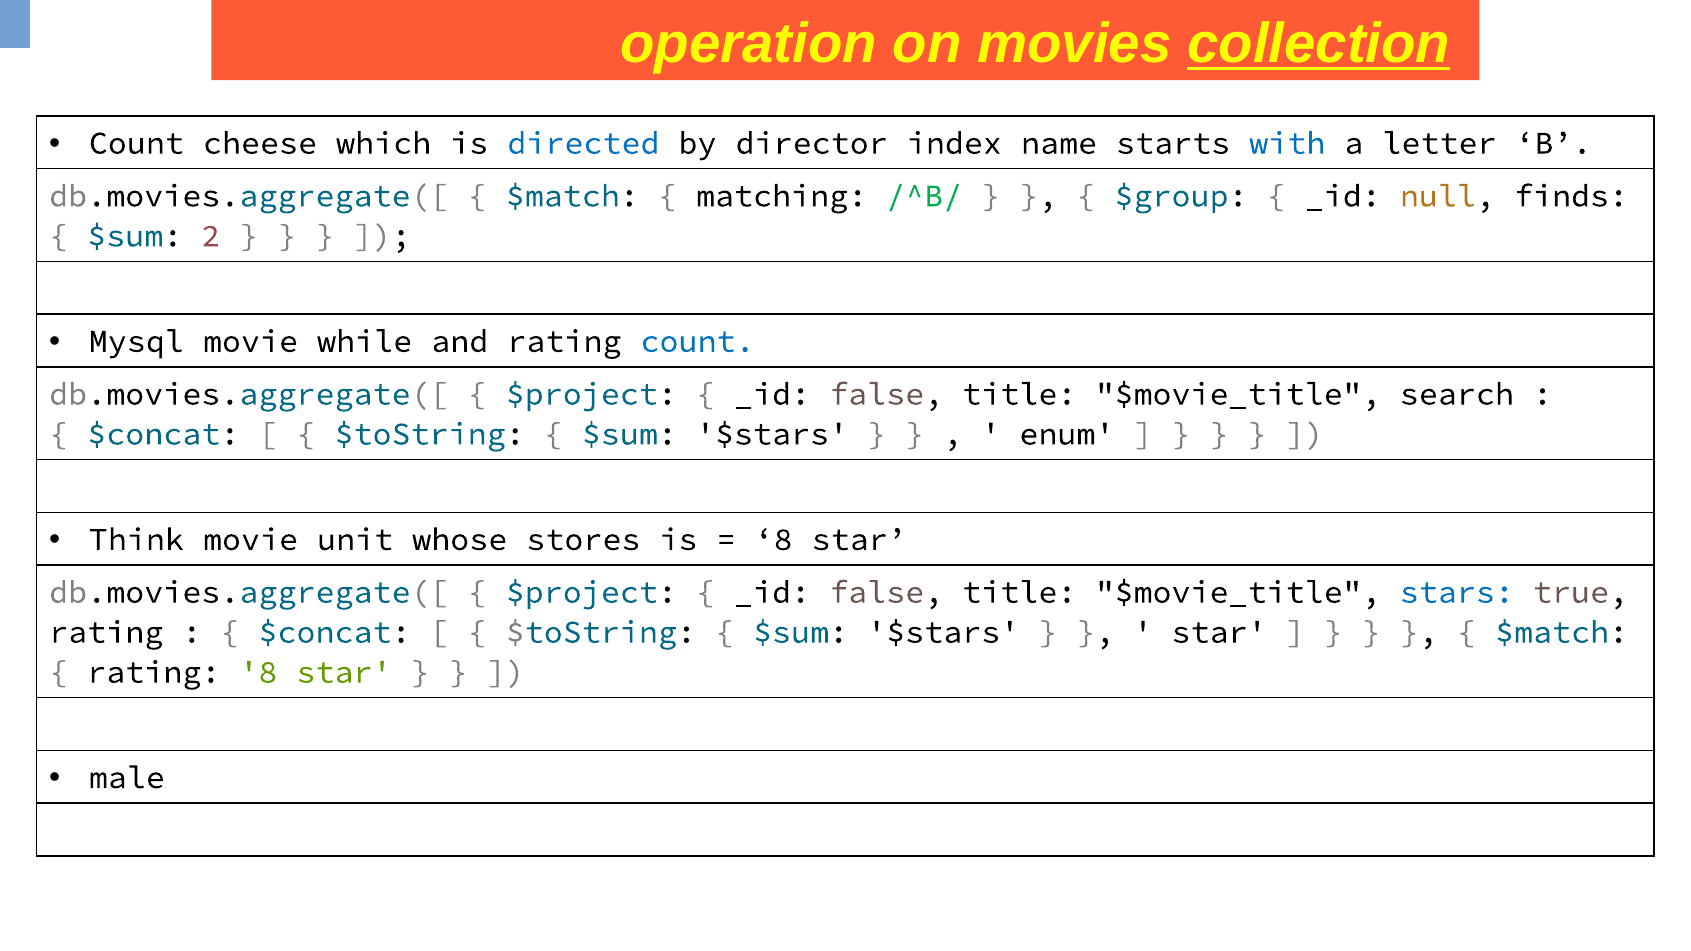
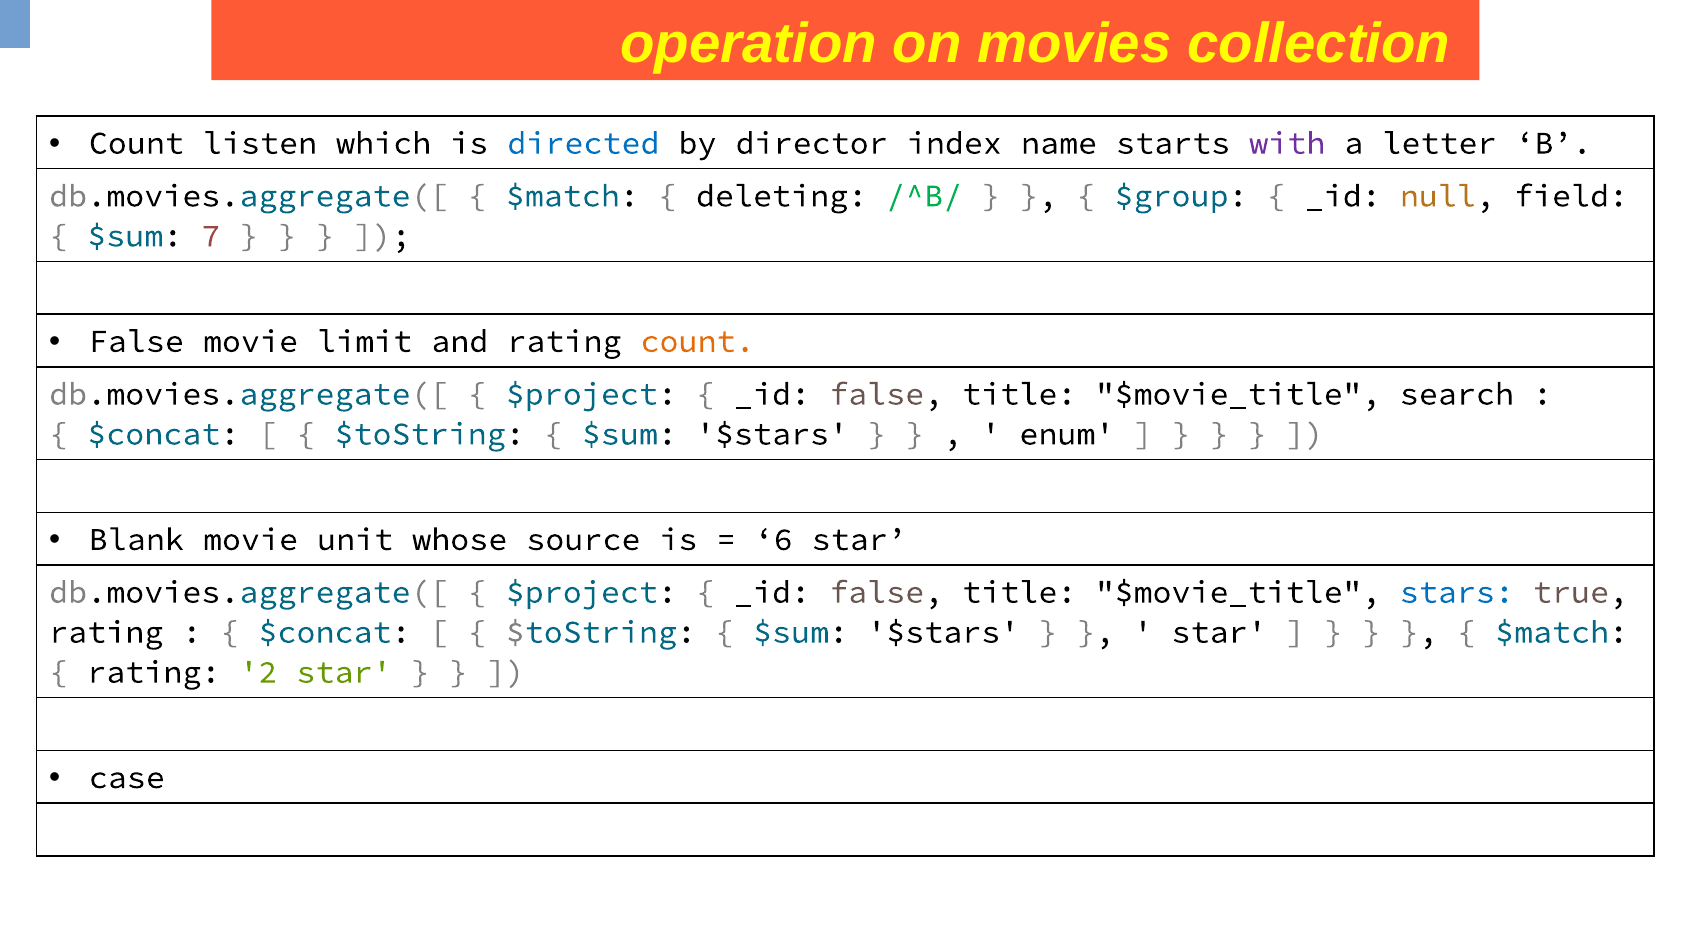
collection underline: present -> none (1319, 44)
cheese: cheese -> listen (260, 143)
with colour: blue -> purple (1287, 143)
matching: matching -> deleting (782, 196)
finds: finds -> field (1571, 196)
2: 2 -> 7 (211, 236)
Mysql: Mysql -> False (136, 341)
while: while -> limit (365, 341)
count colour: blue -> orange (698, 341)
Think: Think -> Blank (136, 540)
stores: stores -> source (583, 540)
8: 8 -> 6 (774, 540)
rating 8: 8 -> 2 (258, 672)
male: male -> case (127, 778)
